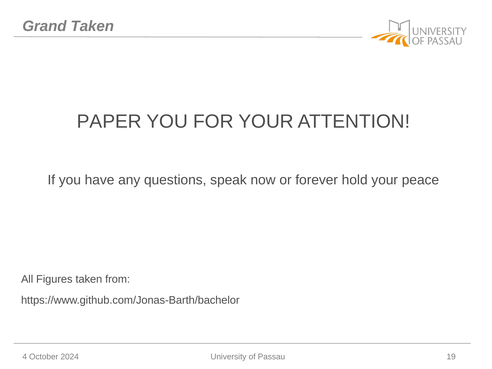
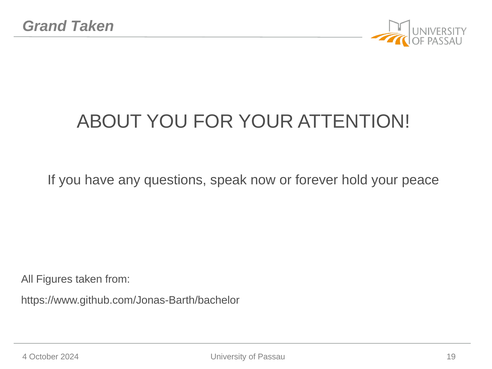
PAPER: PAPER -> ABOUT (109, 121)
